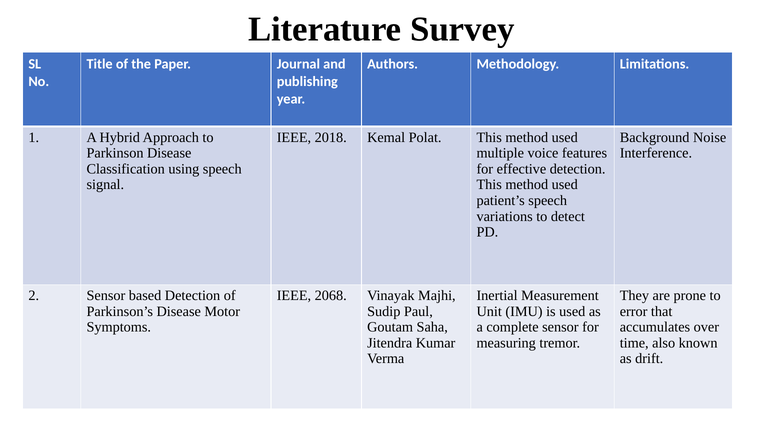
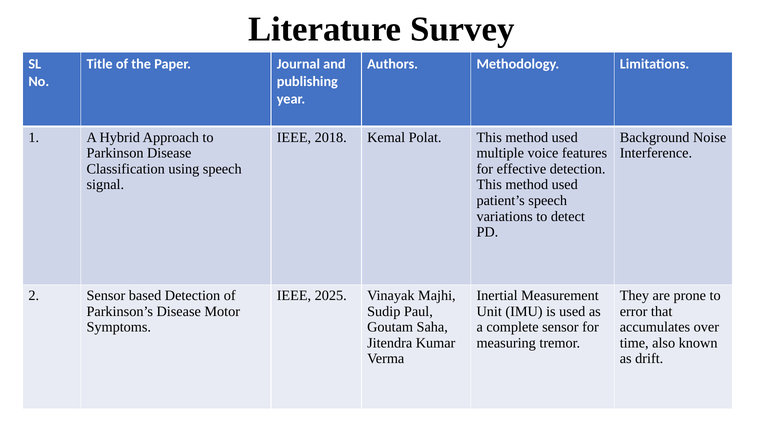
2068: 2068 -> 2025 (331, 296)
